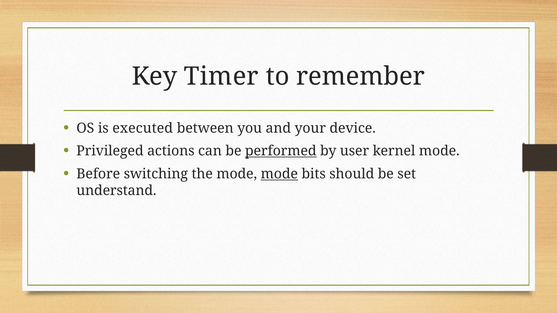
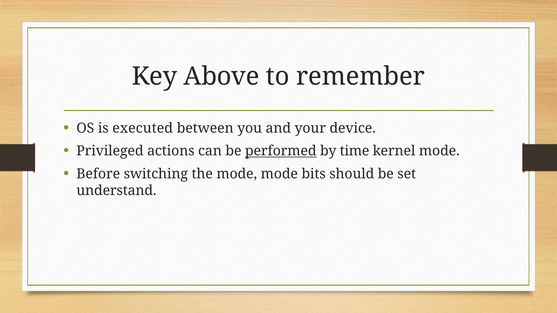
Timer: Timer -> Above (222, 76)
user: user -> time (355, 151)
mode underline: present -> none (279, 174)
